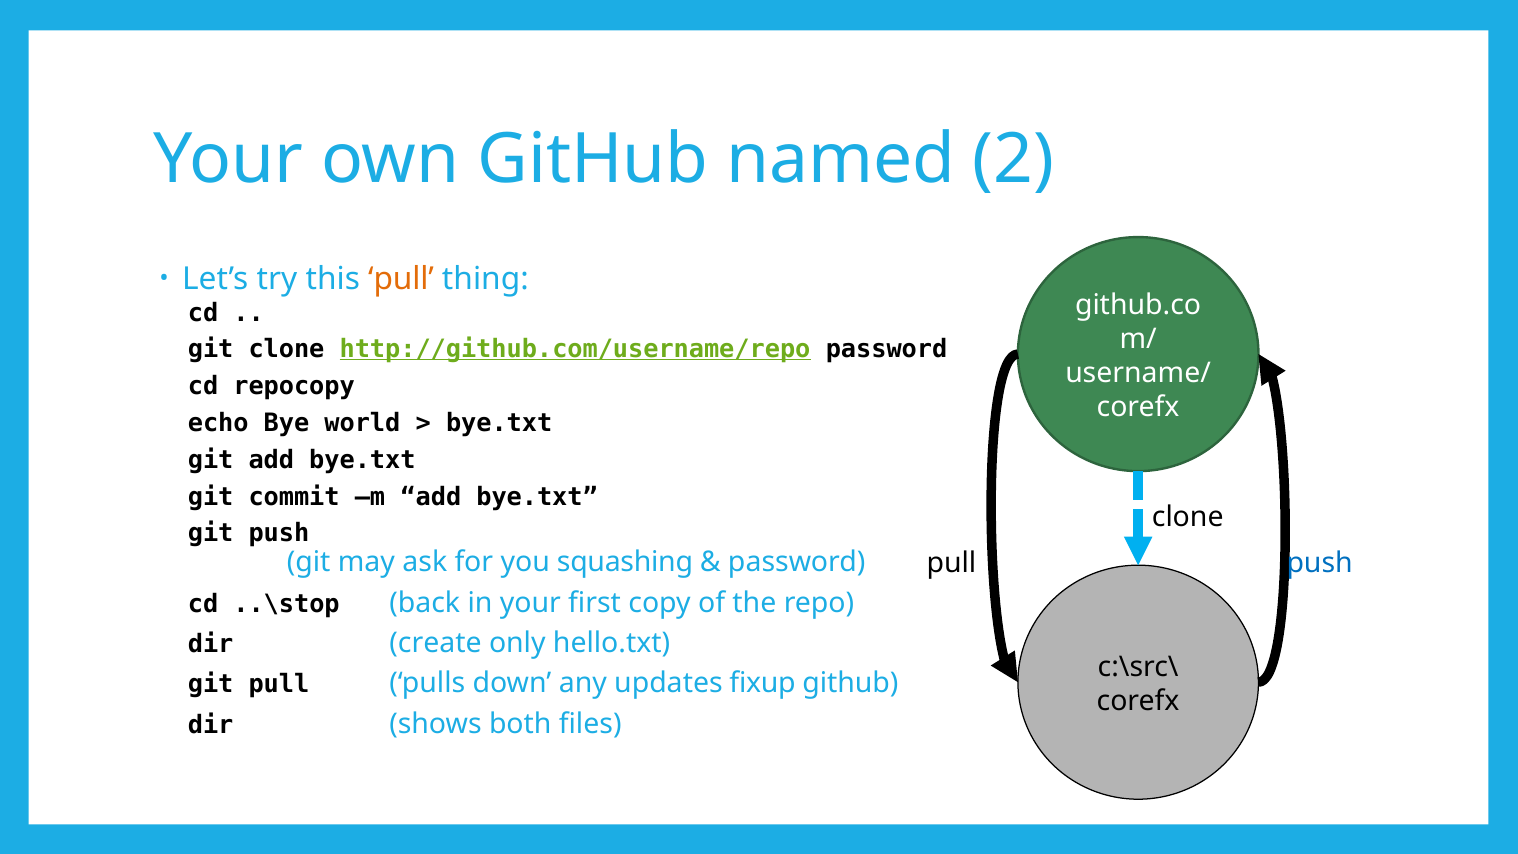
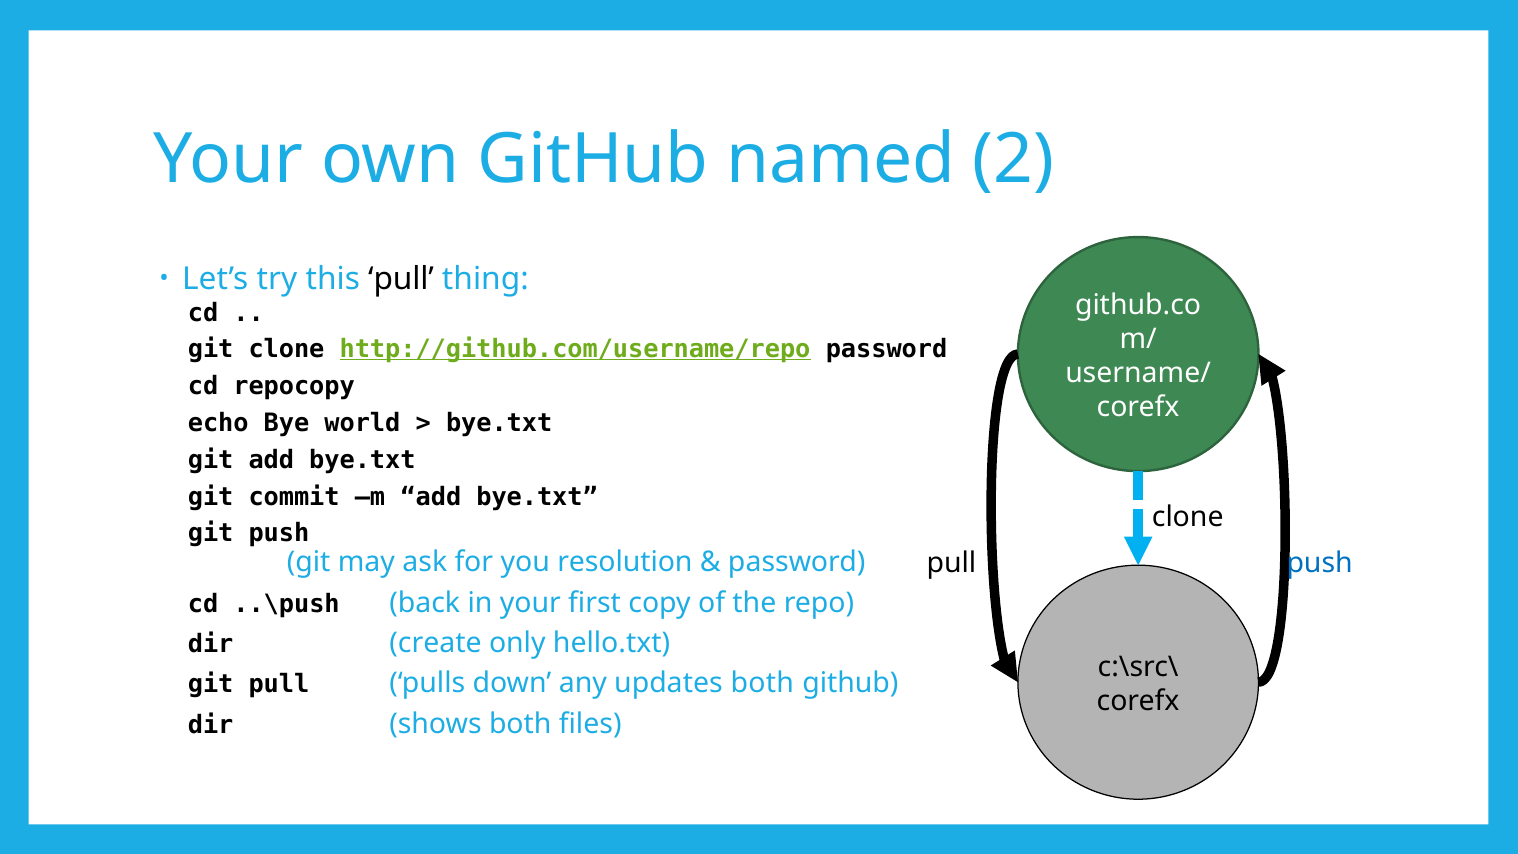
pull colour: orange -> black (401, 279)
squashing: squashing -> resolution (625, 562)
..\stop: ..\stop -> ..\push (287, 604)
updates fixup: fixup -> both (762, 683)
